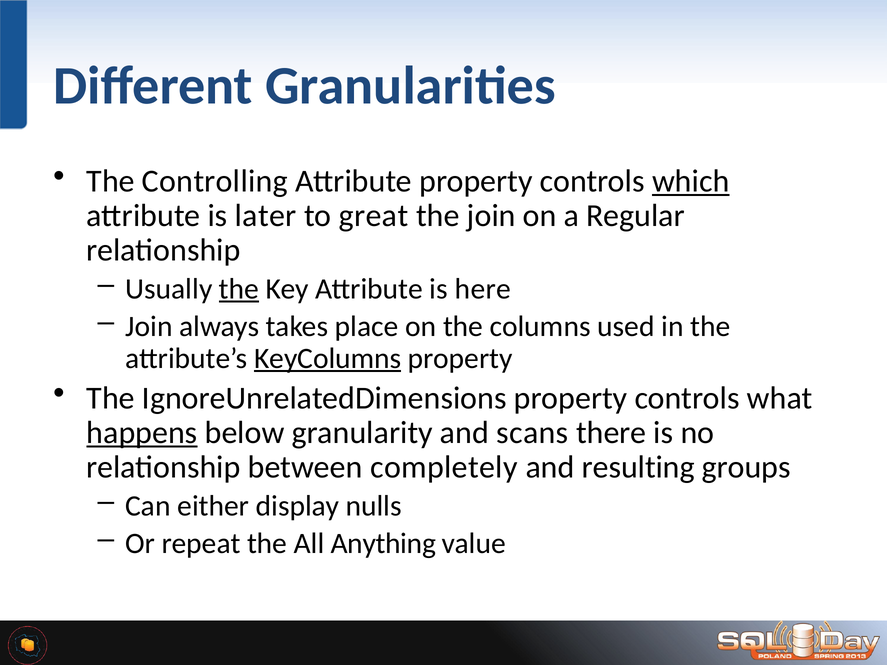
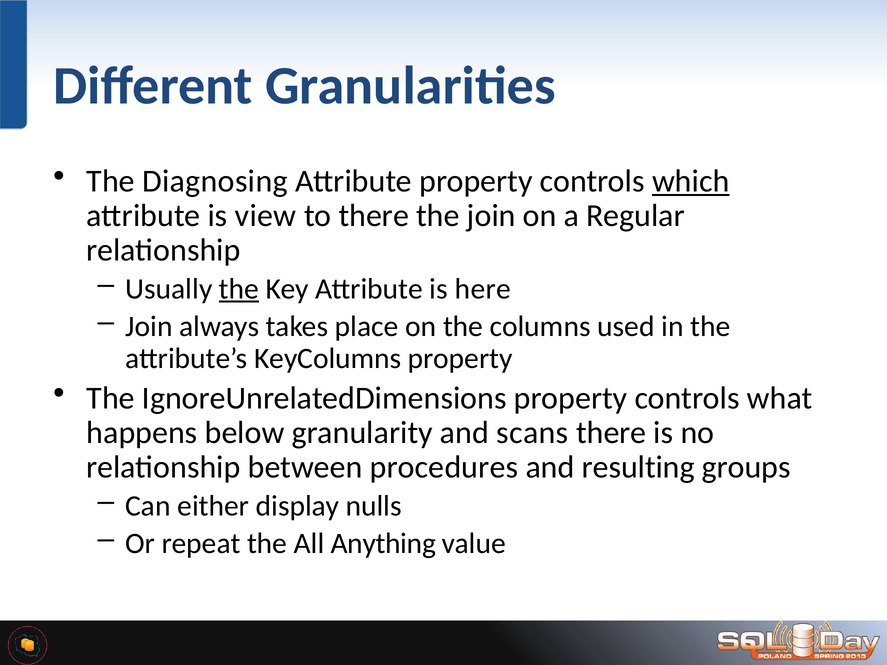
Controlling: Controlling -> Diagnosing (215, 181)
later: later -> view (266, 216)
to great: great -> there (374, 216)
KeyColumns underline: present -> none (328, 358)
happens underline: present -> none (142, 433)
completely: completely -> procedures (444, 467)
